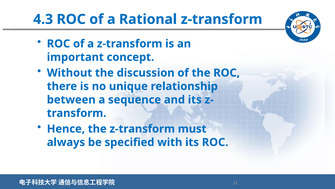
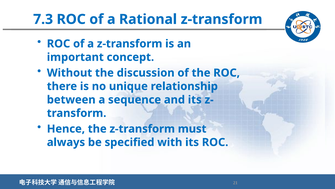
4.3: 4.3 -> 7.3 (43, 19)
